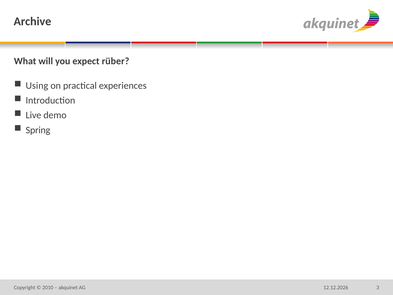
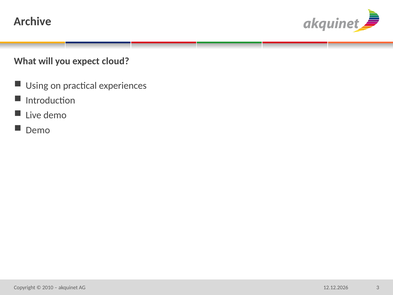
rüber: rüber -> cloud (116, 61)
Spring: Spring -> Demo (38, 130)
